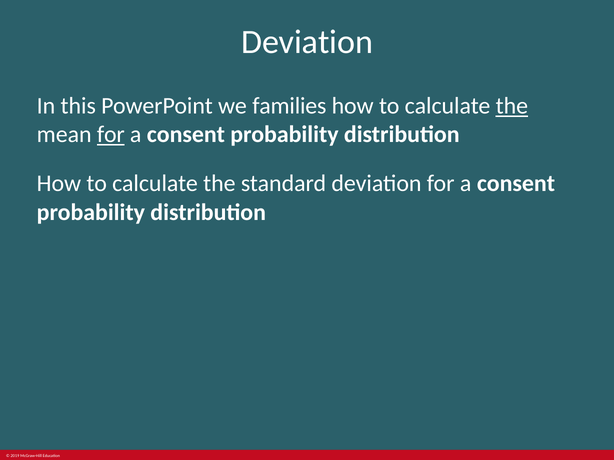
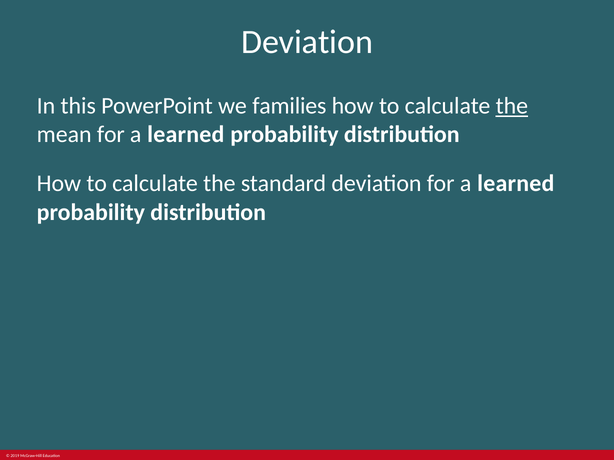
for underline: present -> none (111, 135)
consent: consent -> learned (186, 135)
deviation for a consent: consent -> learned (516, 184)
